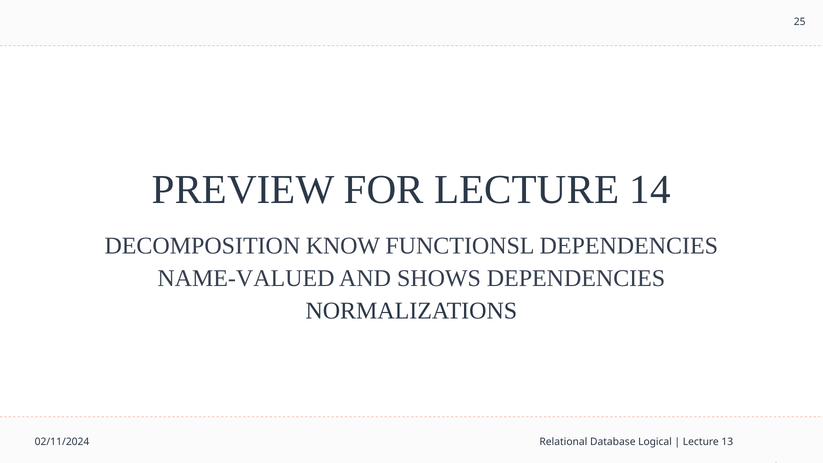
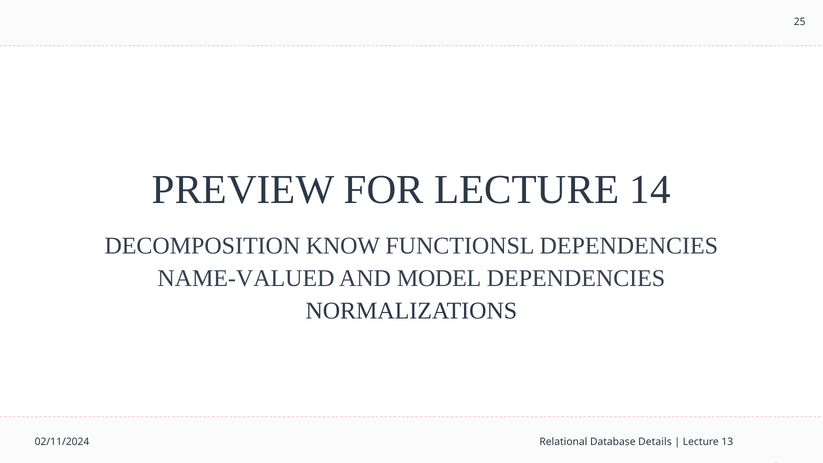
SHOWS: SHOWS -> MODEL (439, 278)
Logical: Logical -> Details (655, 442)
